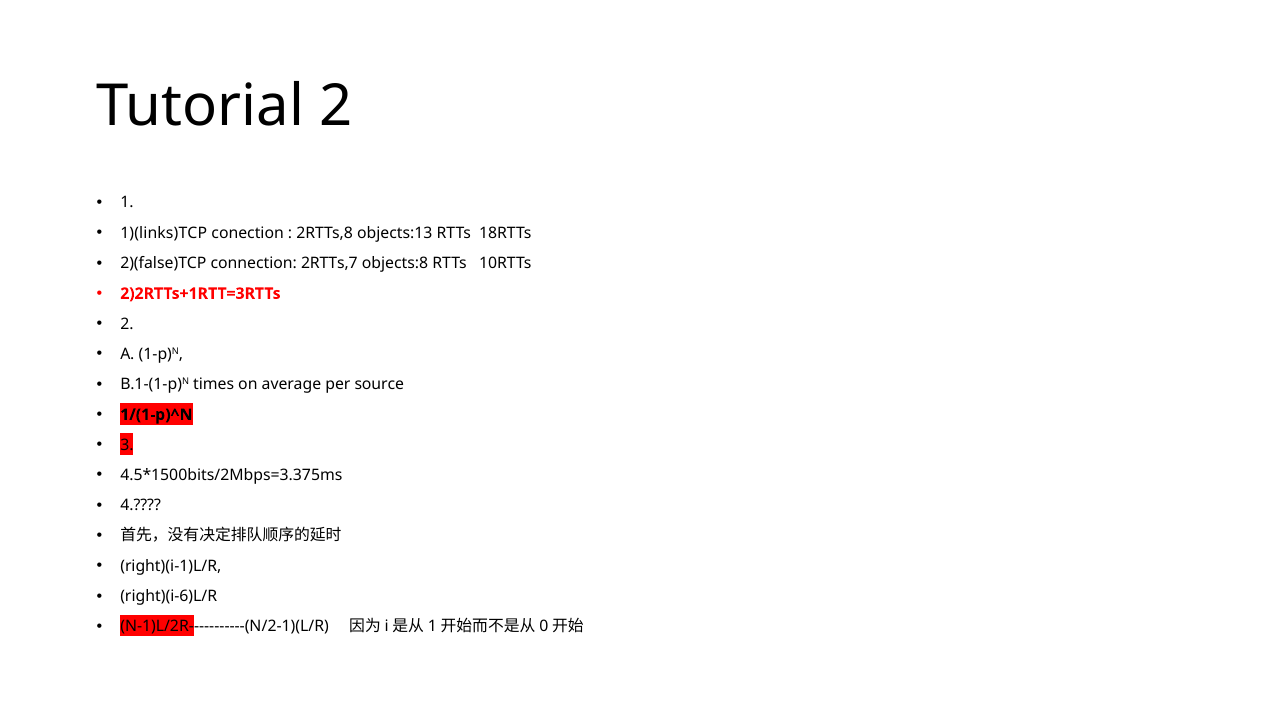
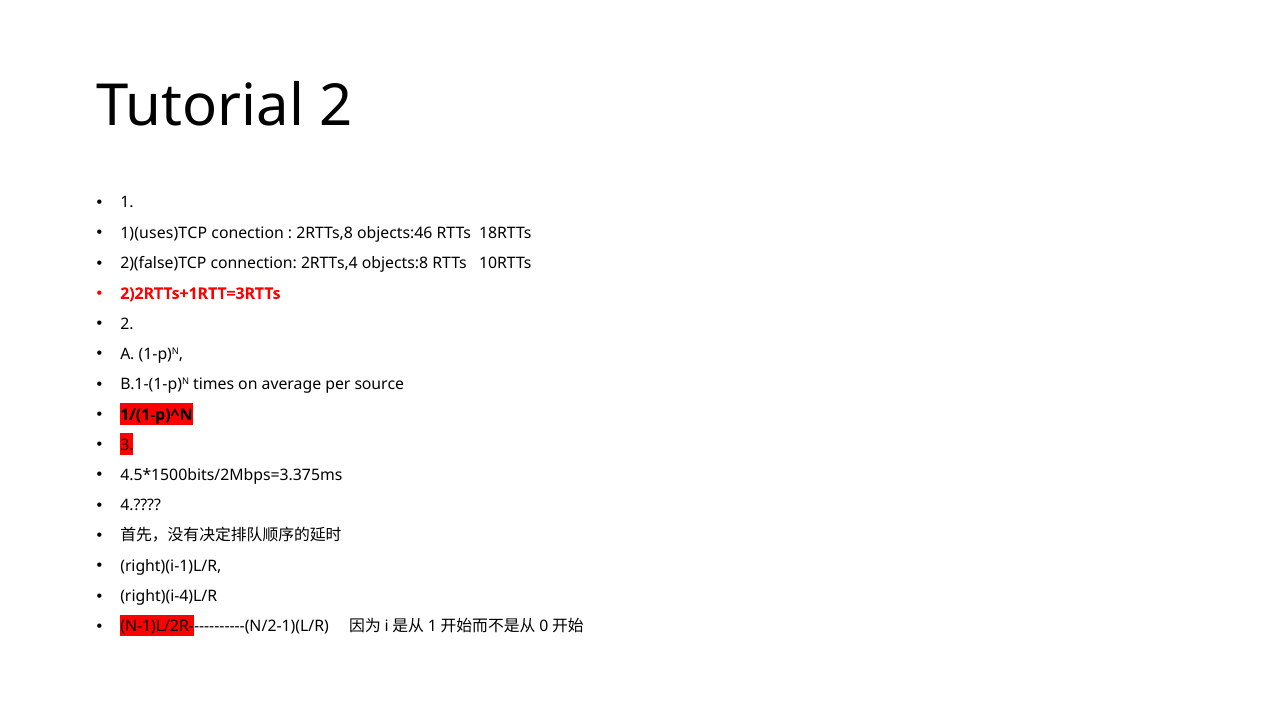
1)(links)TCP: 1)(links)TCP -> 1)(uses)TCP (164, 233)
objects:13: objects:13 -> objects:46 (395, 233)
2RTTs,7: 2RTTs,7 -> 2RTTs,4 (329, 263)
right)(i-6)L/R: right)(i-6)L/R -> right)(i-4)L/R (169, 596)
